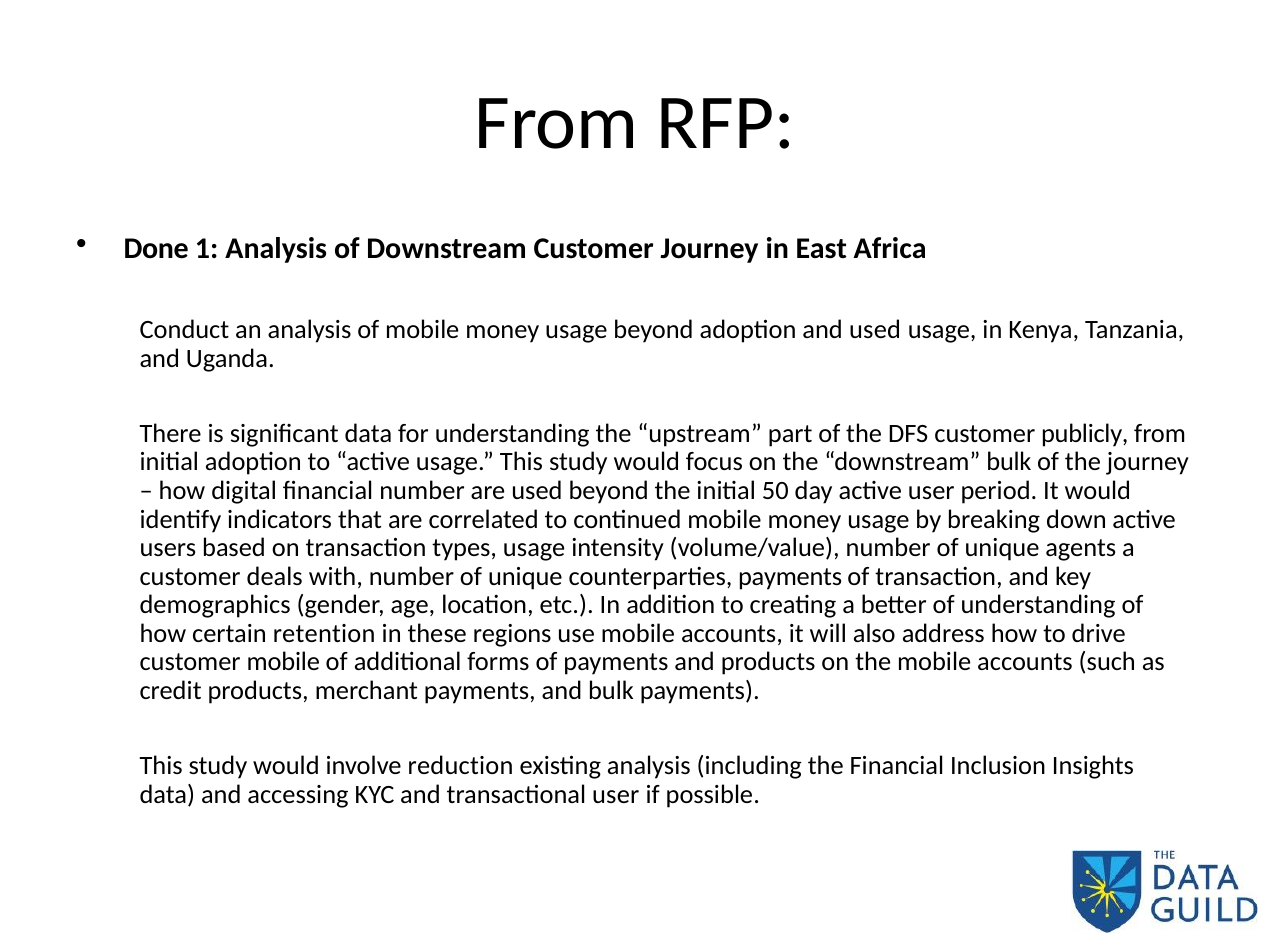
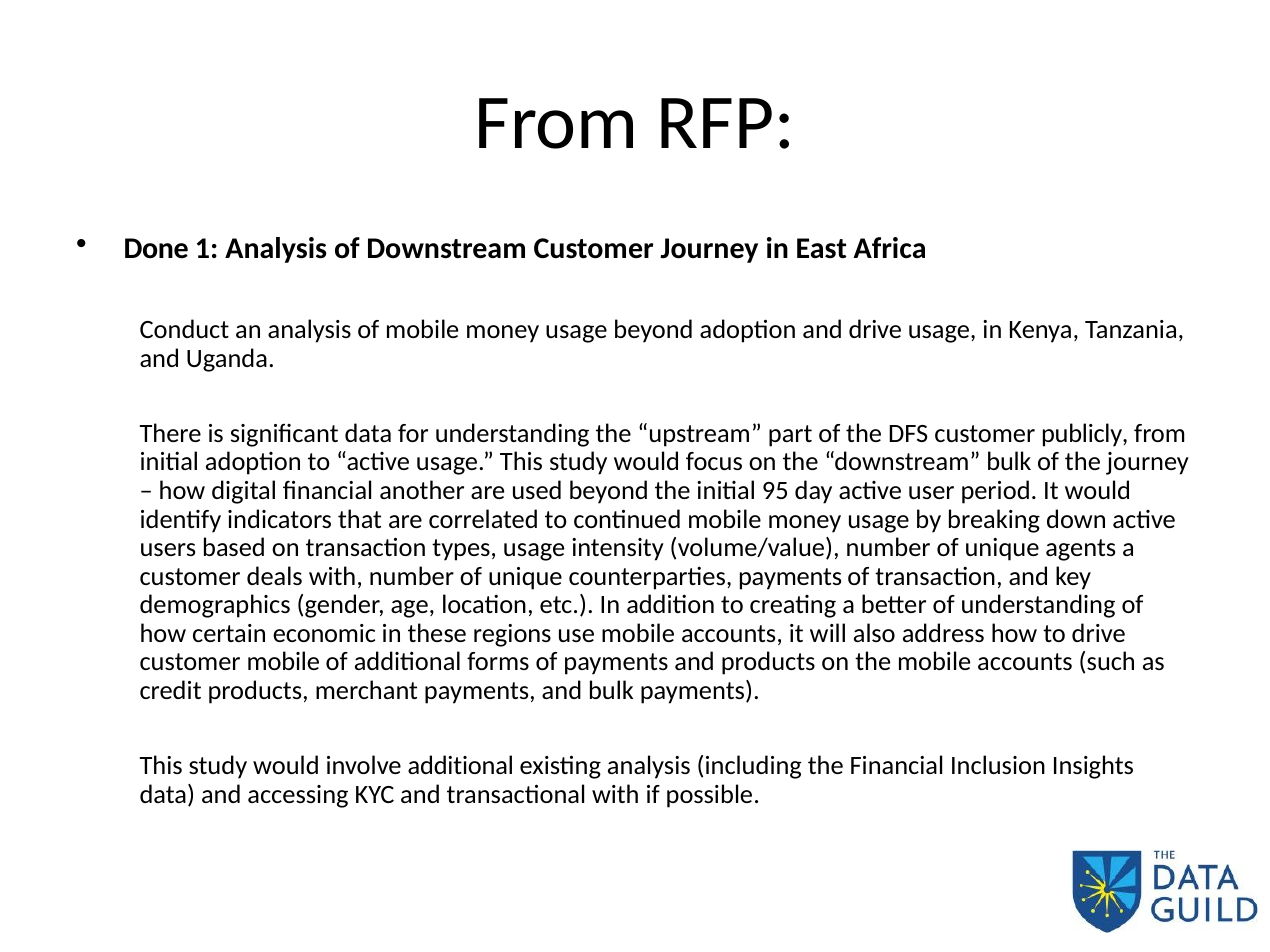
and used: used -> drive (875, 330)
financial number: number -> another (422, 491)
50: 50 -> 95 (775, 491)
retention: retention -> economic (324, 634)
involve reduction: reduction -> additional (461, 766)
transactional user: user -> with (616, 795)
